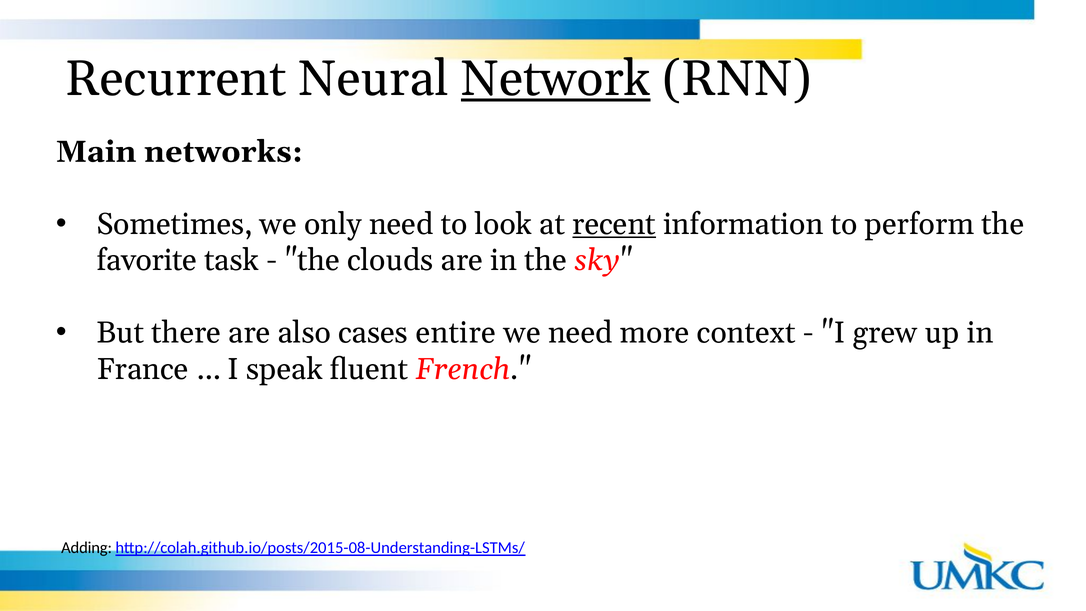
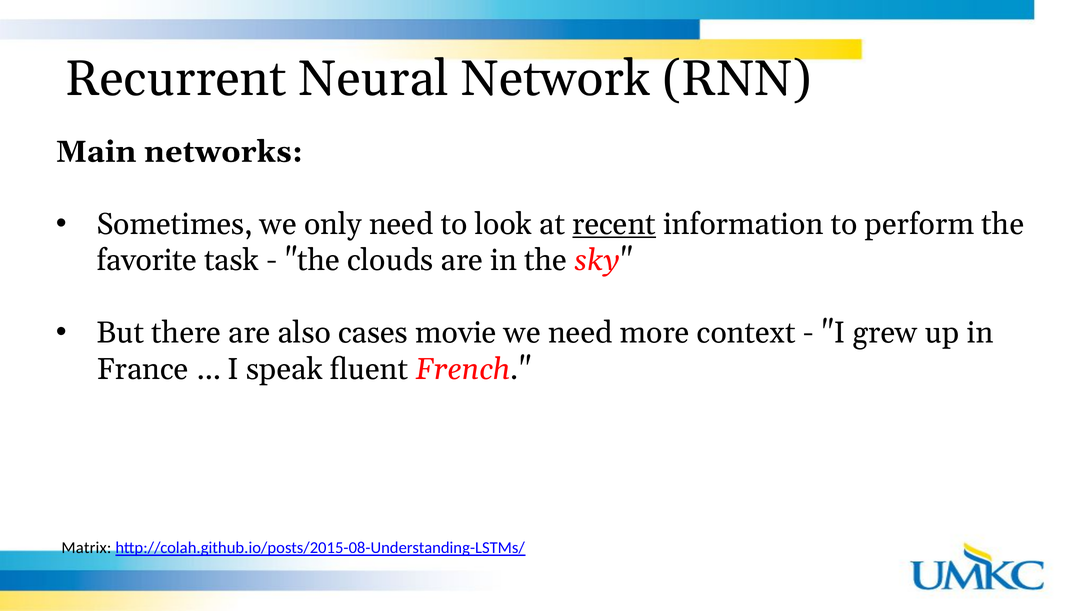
Network underline: present -> none (556, 79)
entire: entire -> movie (456, 333)
Adding: Adding -> Matrix (86, 548)
